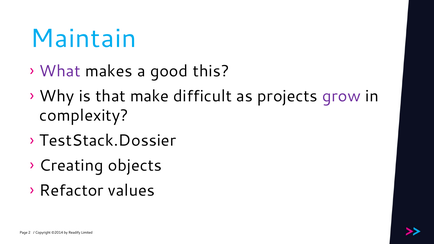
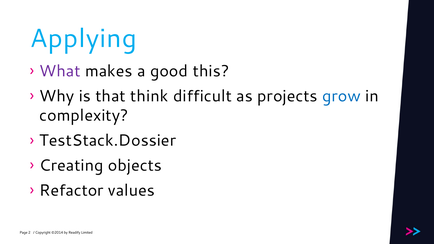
Maintain: Maintain -> Applying (83, 39)
make: make -> think (149, 96)
grow colour: purple -> blue (341, 96)
